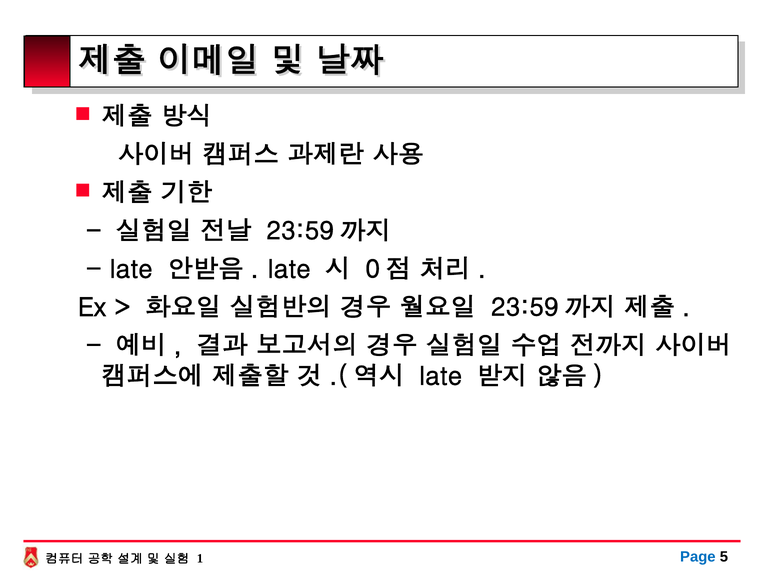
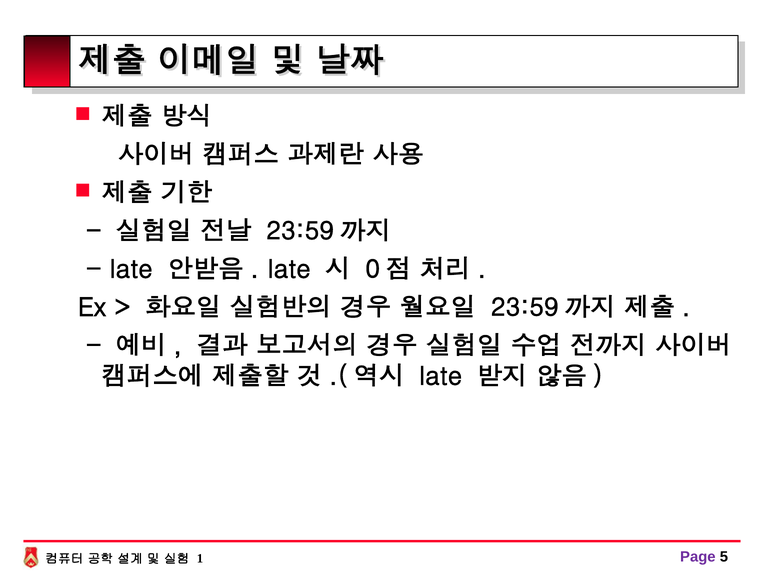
Page colour: blue -> purple (698, 557)
